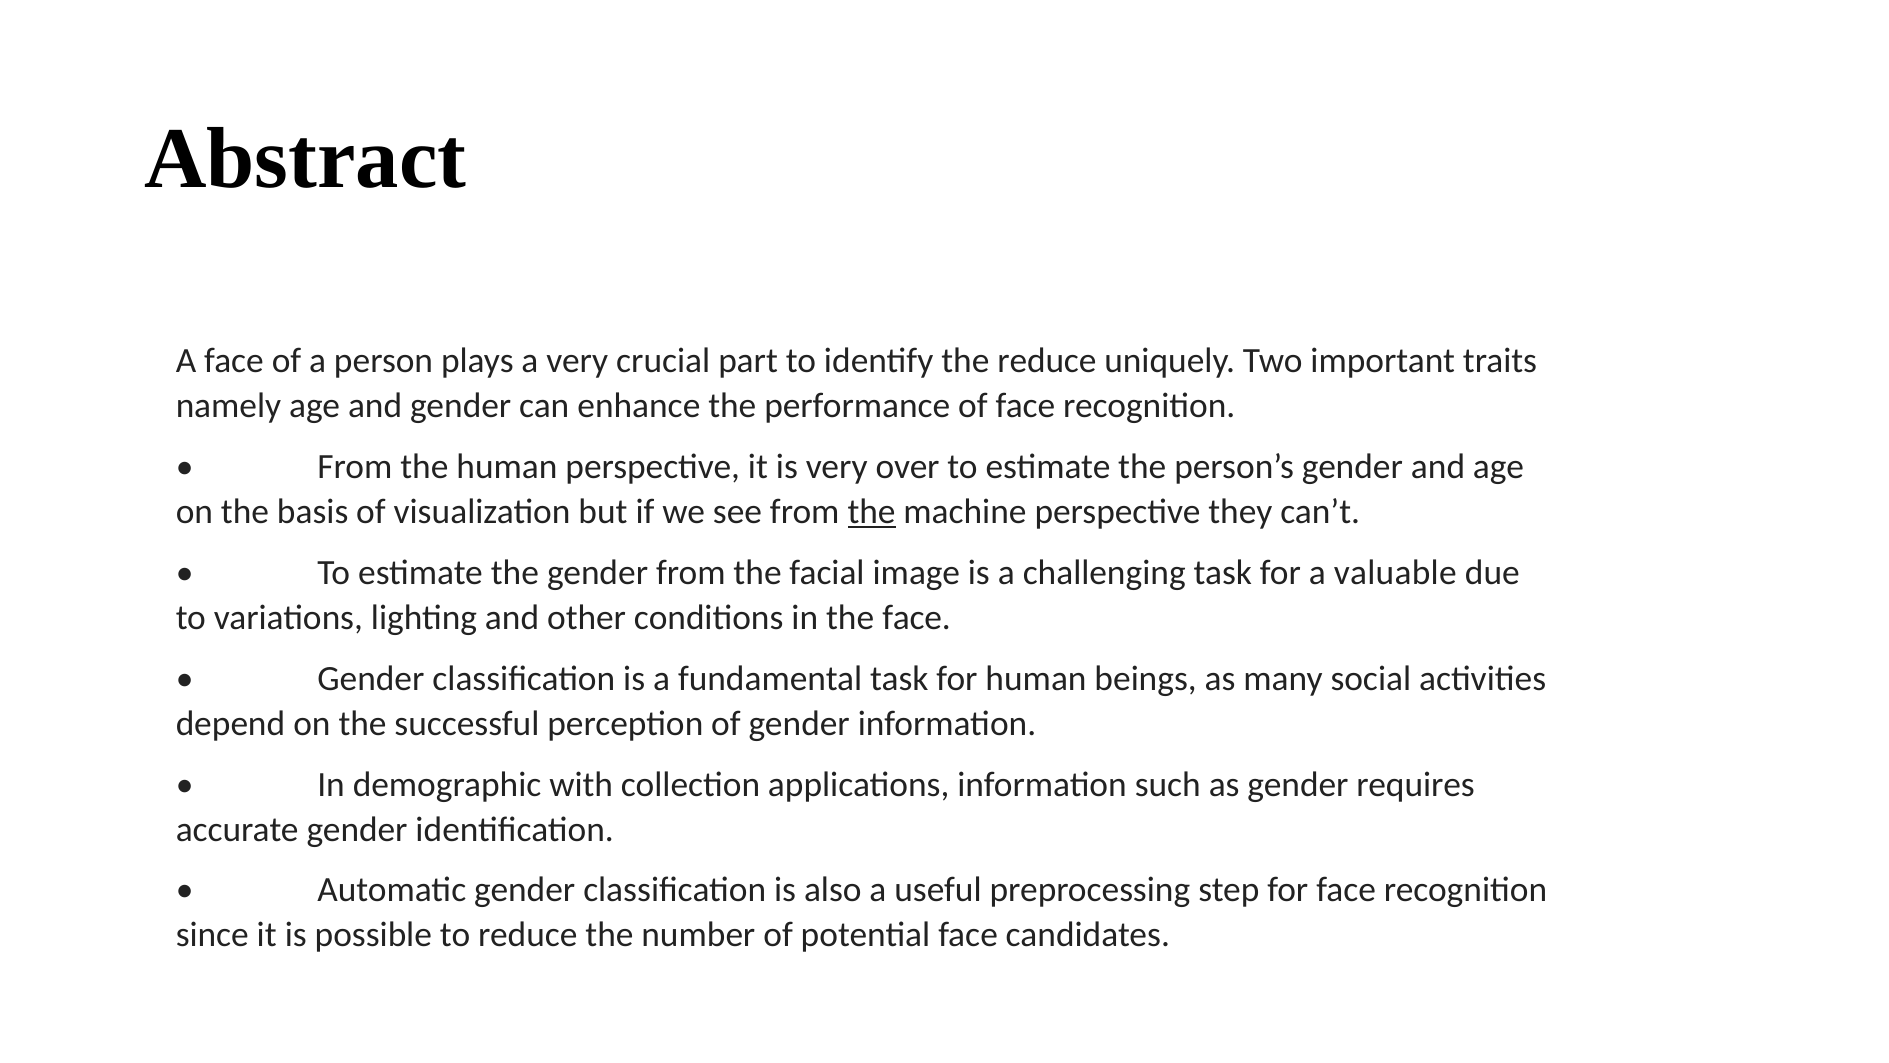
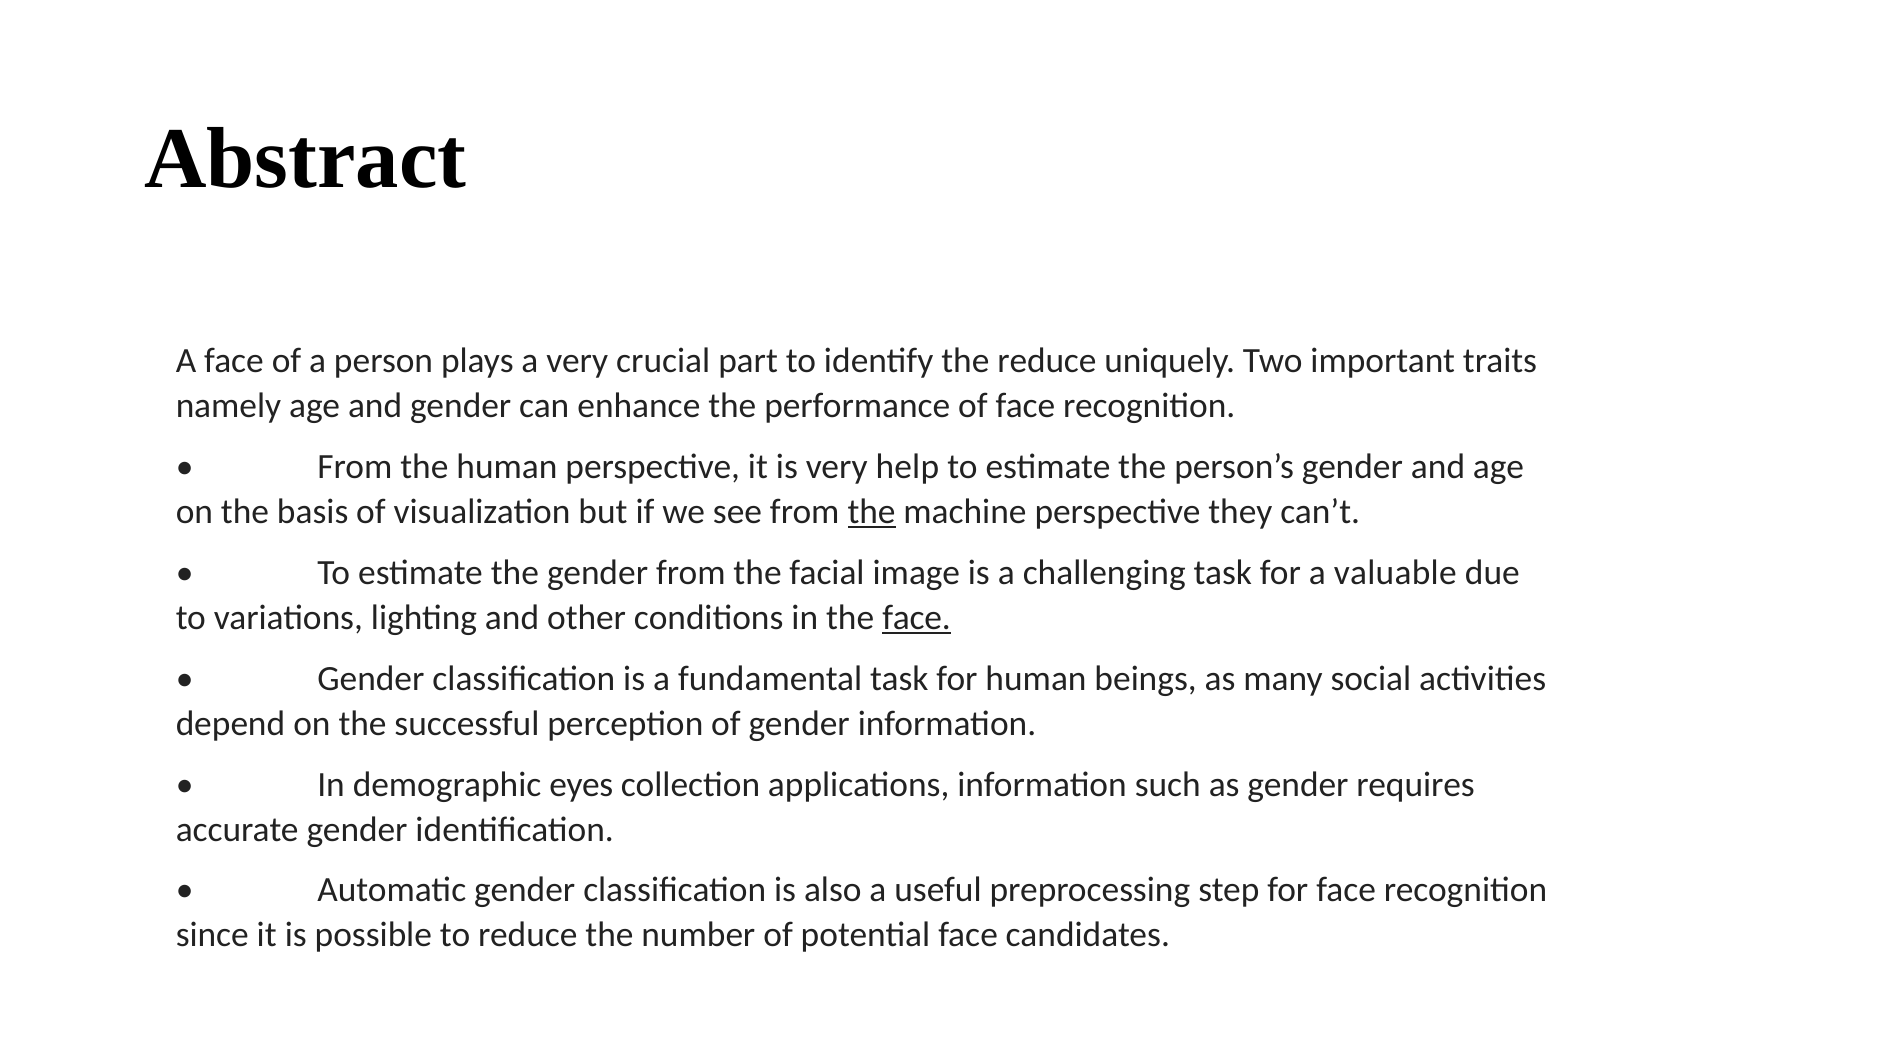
over: over -> help (907, 467)
face underline: none -> present (917, 618)
with: with -> eyes (581, 784)
